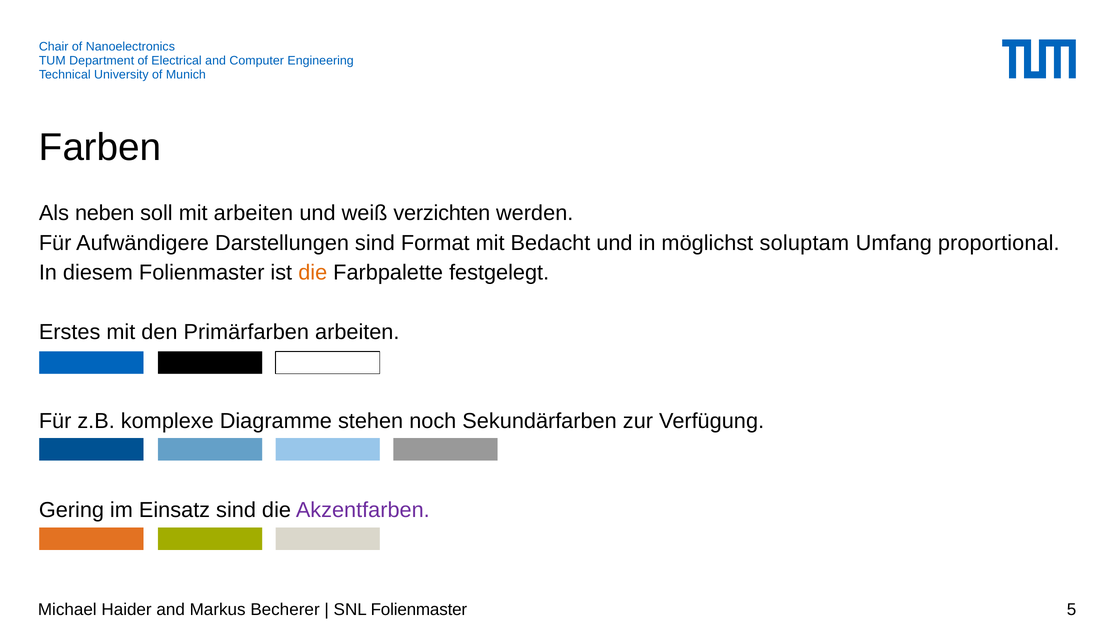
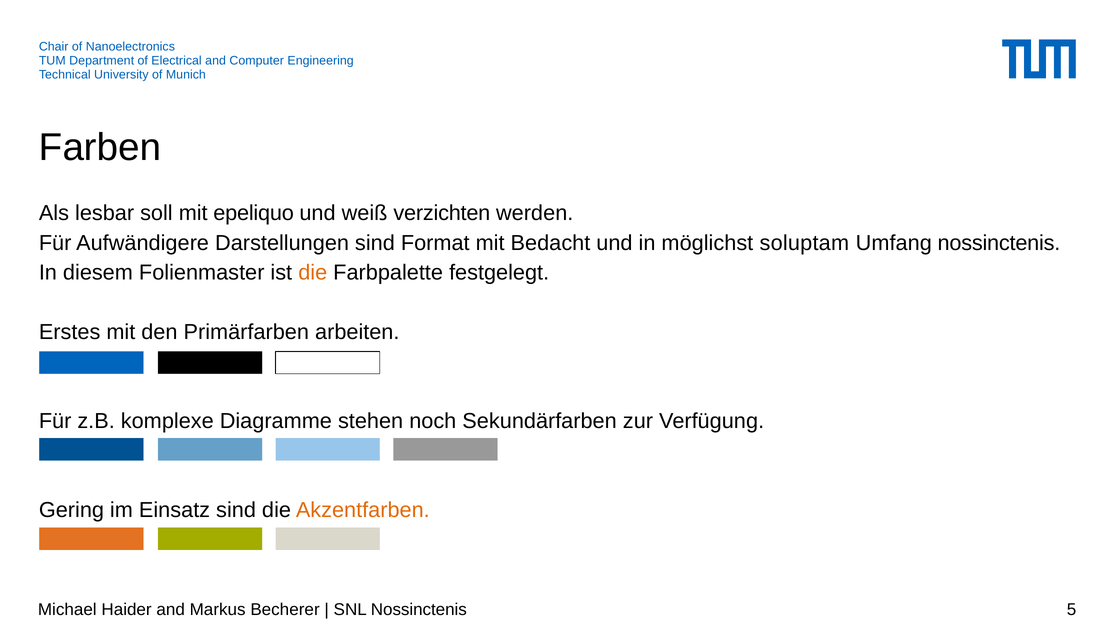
neben: neben -> lesbar (105, 213)
mit arbeiten: arbeiten -> epeliquo (254, 213)
Umfang proportional: proportional -> nossinctenis (999, 243)
Akzentfarben colour: purple -> orange (363, 510)
SNL Folienmaster: Folienmaster -> Nossinctenis (419, 610)
